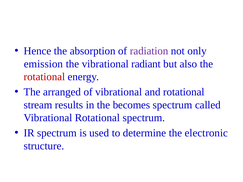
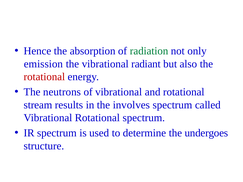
radiation colour: purple -> green (149, 51)
arranged: arranged -> neutrons (62, 92)
becomes: becomes -> involves (131, 105)
electronic: electronic -> undergoes (206, 133)
